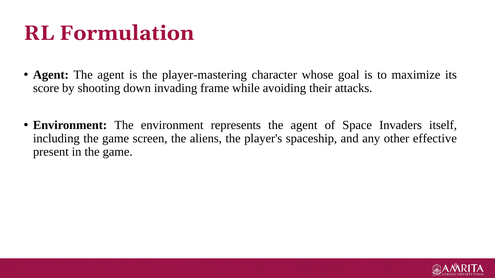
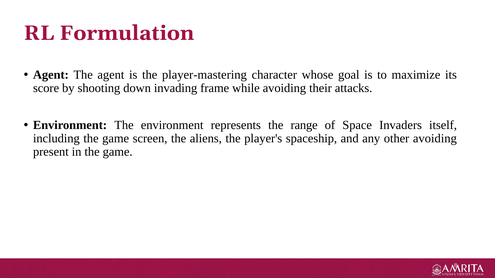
represents the agent: agent -> range (304, 125)
other effective: effective -> avoiding (435, 139)
